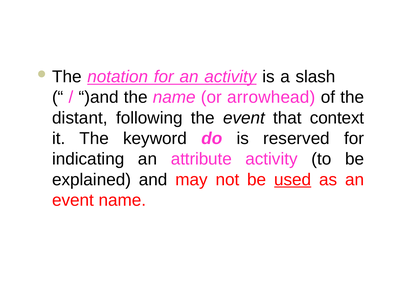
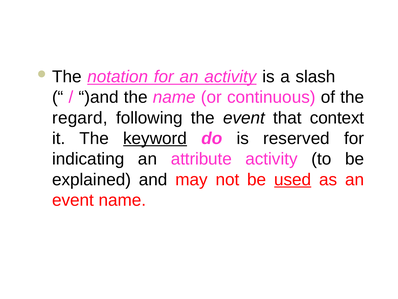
arrowhead: arrowhead -> continuous (271, 97)
distant: distant -> regard (80, 118)
keyword underline: none -> present (155, 138)
